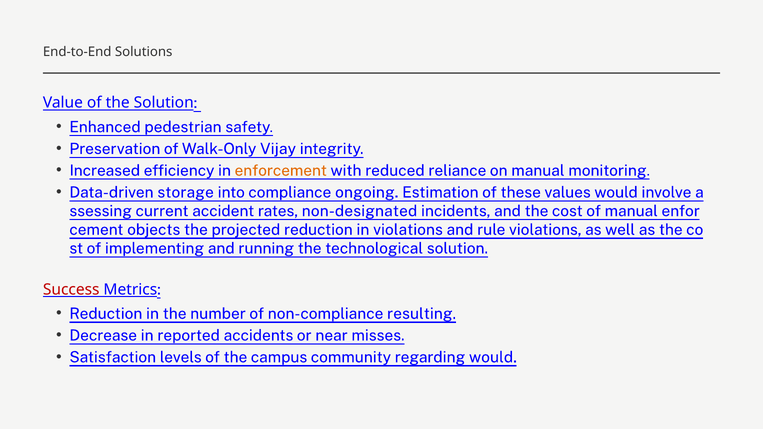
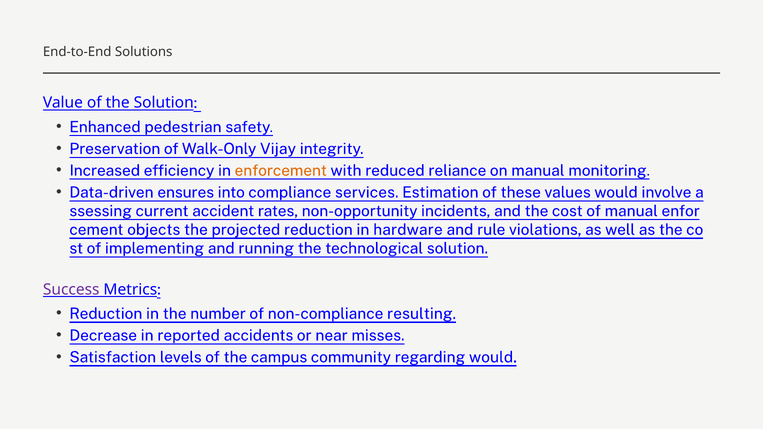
storage: storage -> ensures (186, 192)
ongoing: ongoing -> services (367, 192)
non-designated: non-designated -> non-opportunity (360, 211)
in violations: violations -> hardware (408, 230)
Success colour: red -> purple (71, 290)
